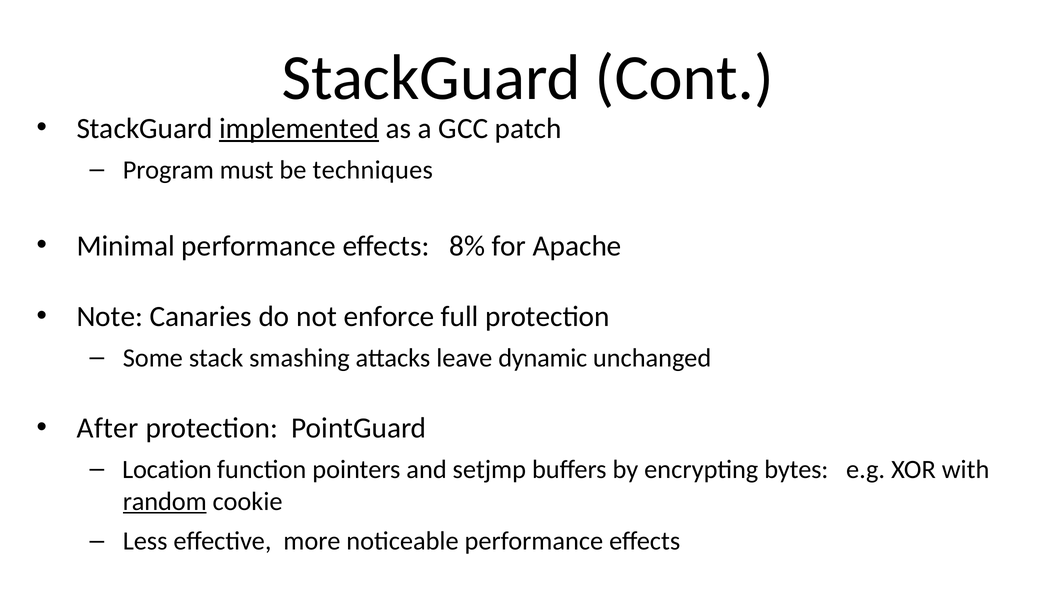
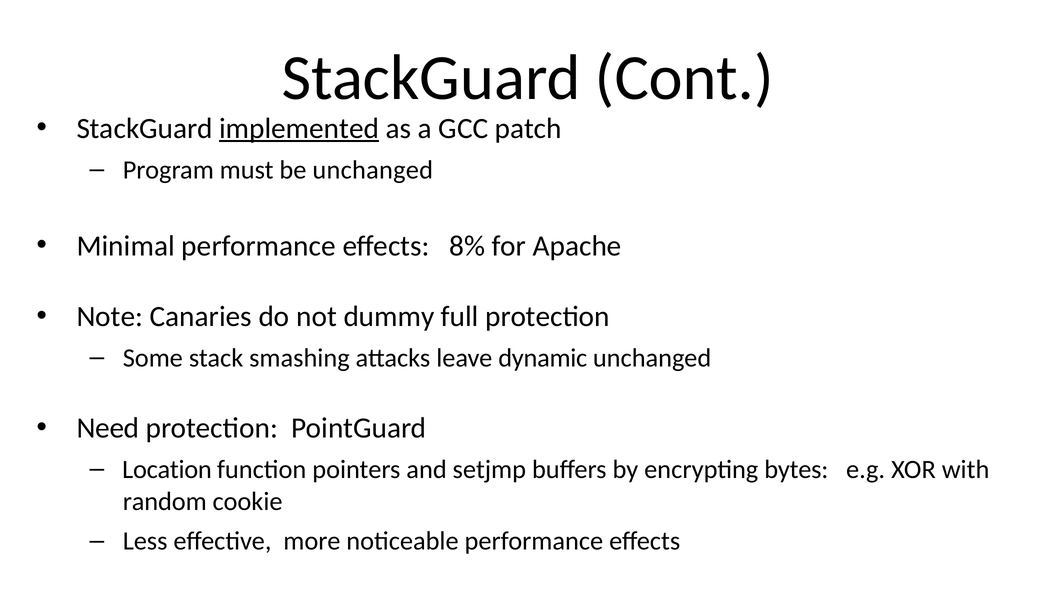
be techniques: techniques -> unchanged (373, 170)
enforce: enforce -> dummy (389, 317)
After: After -> Need (108, 428)
random underline: present -> none (165, 501)
